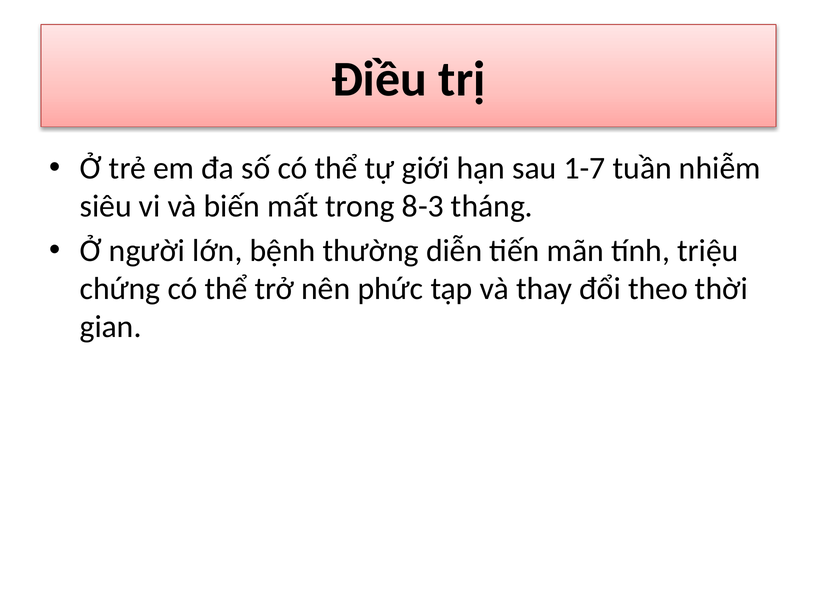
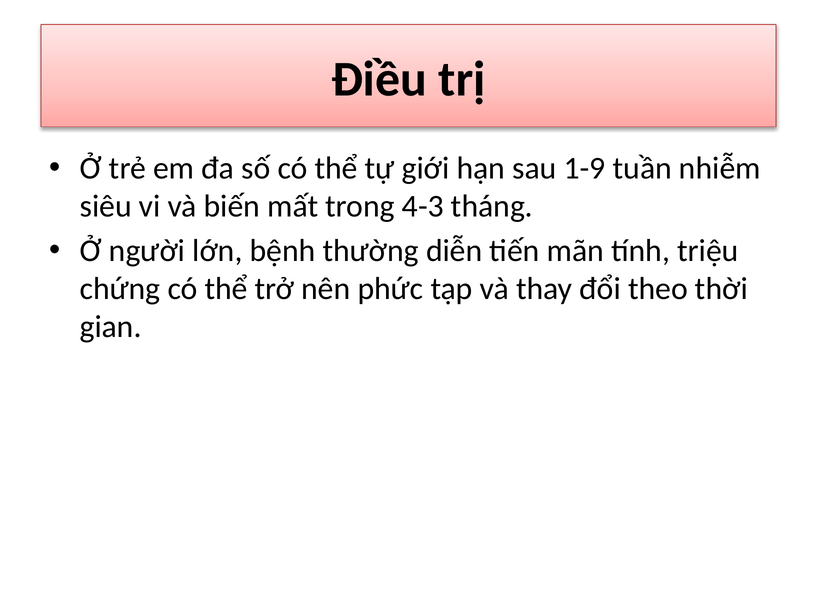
1-7: 1-7 -> 1-9 (585, 168)
8-3: 8-3 -> 4-3 (423, 206)
